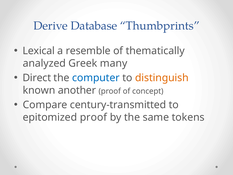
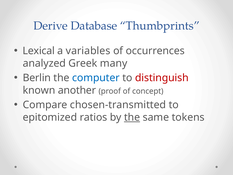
resemble: resemble -> variables (88, 51)
thematically: thematically -> occurrences (155, 51)
Direct: Direct -> Berlin (37, 78)
distinguish colour: orange -> red (162, 78)
century-transmitted: century-transmitted -> chosen-transmitted (118, 105)
epitomized proof: proof -> ratios (94, 117)
the underline: none -> present (132, 117)
